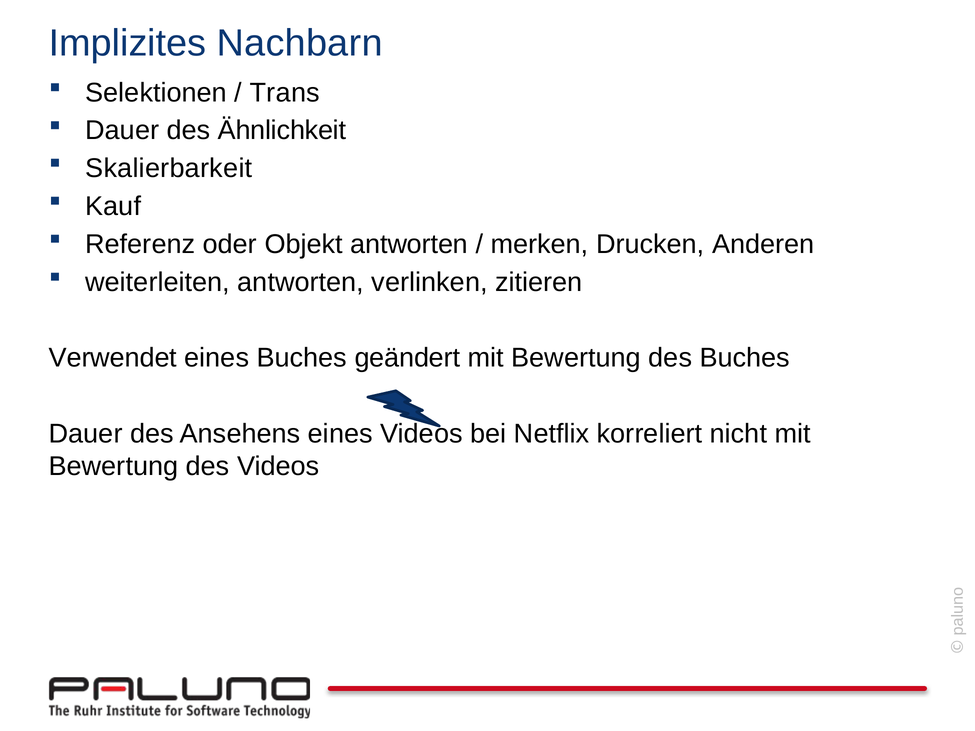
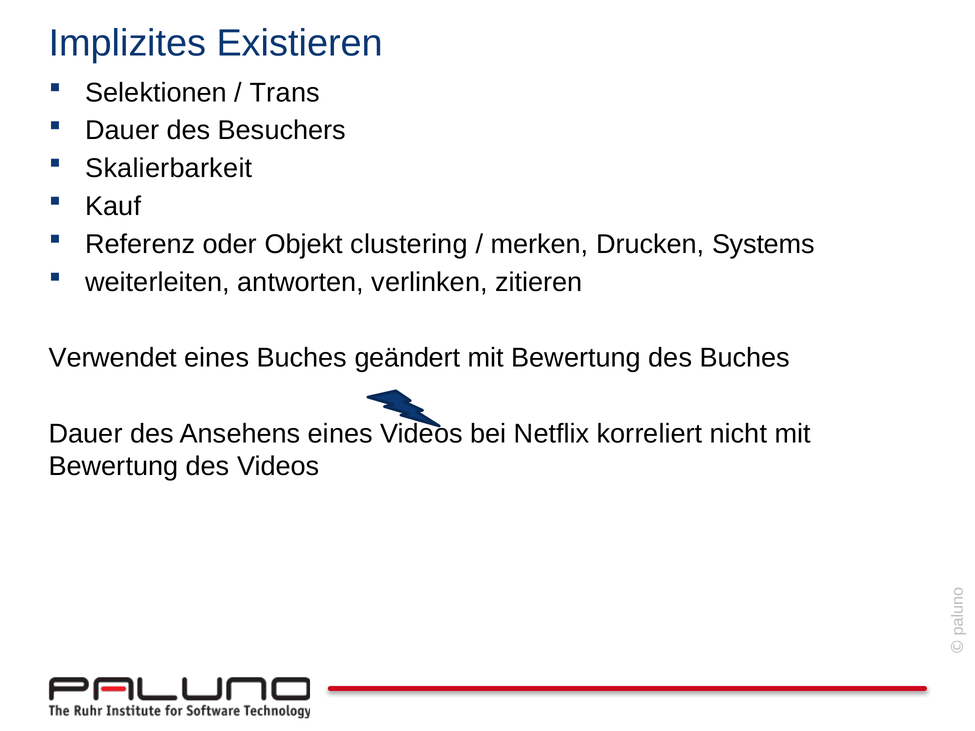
Nachbarn: Nachbarn -> Existieren (300, 43)
Ähnlichkeit: Ähnlichkeit -> Besuchers (282, 131)
Objekt antworten: antworten -> clustering (409, 244)
Anderen: Anderen -> Systems (763, 244)
